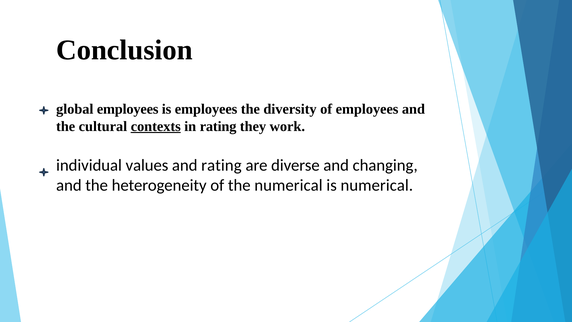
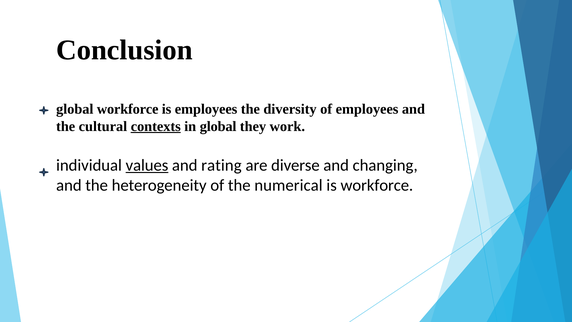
global employees: employees -> workforce (128, 109)
in rating: rating -> global (218, 126)
values underline: none -> present (147, 165)
is numerical: numerical -> workforce (377, 185)
